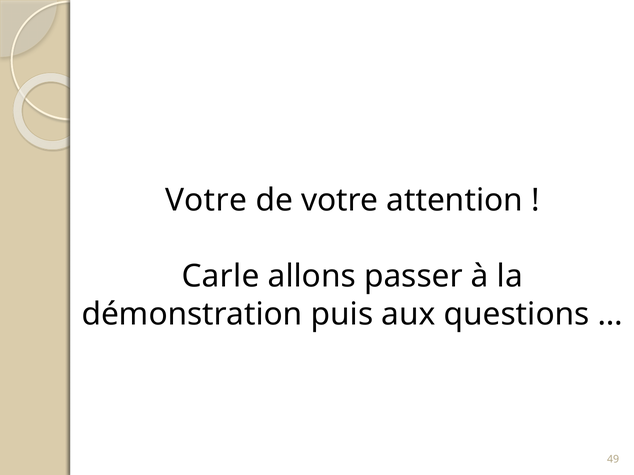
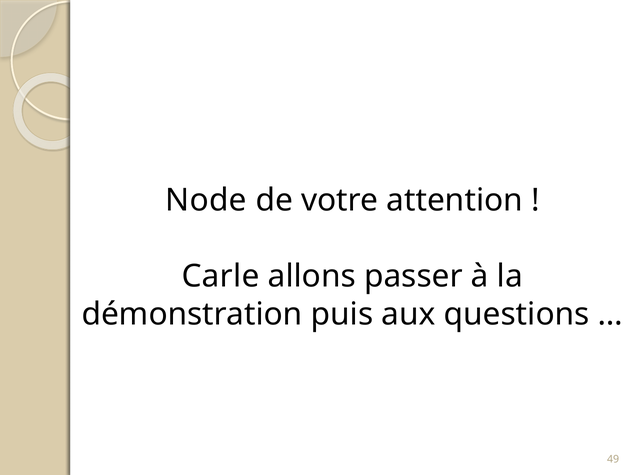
Votre: Votre -> Node (206, 200)
